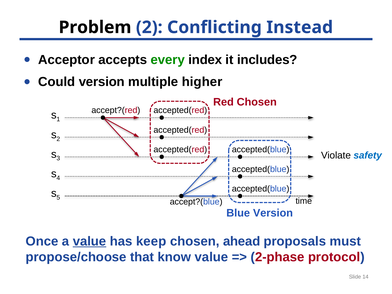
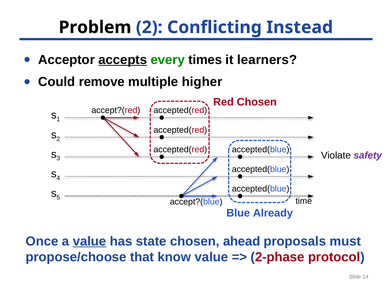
accepts underline: none -> present (123, 60)
index: index -> times (205, 60)
includes: includes -> learners (267, 60)
Could version: version -> remove (102, 82)
safety colour: blue -> purple (368, 155)
Blue Version: Version -> Already (273, 213)
keep: keep -> state (151, 241)
